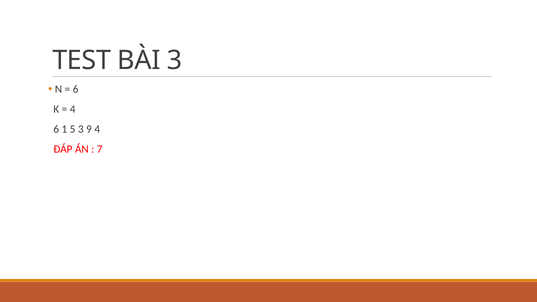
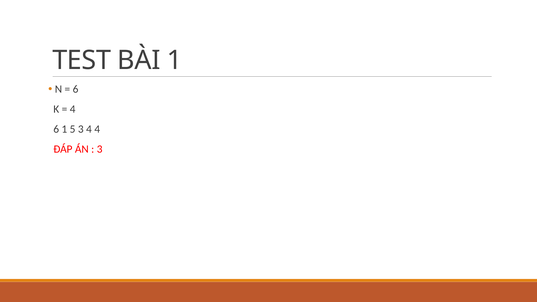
BÀI 3: 3 -> 1 (175, 60)
3 9: 9 -> 4 (89, 129)
7: 7 -> 3 (100, 149)
